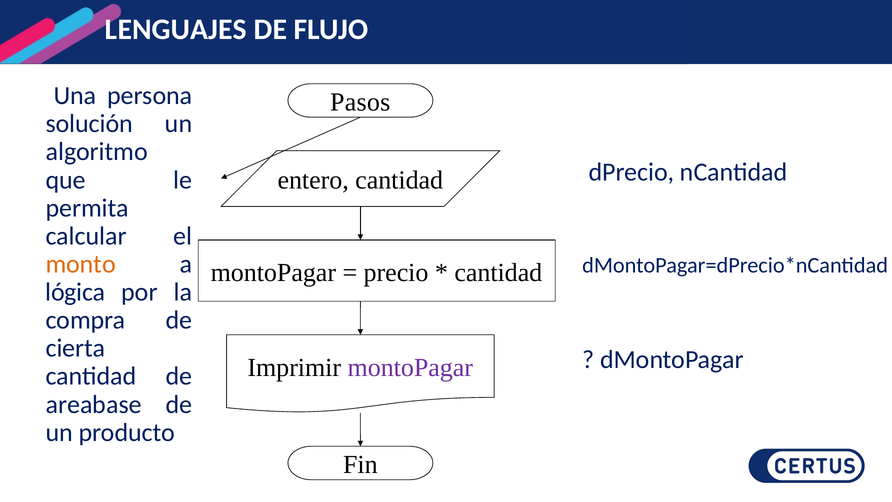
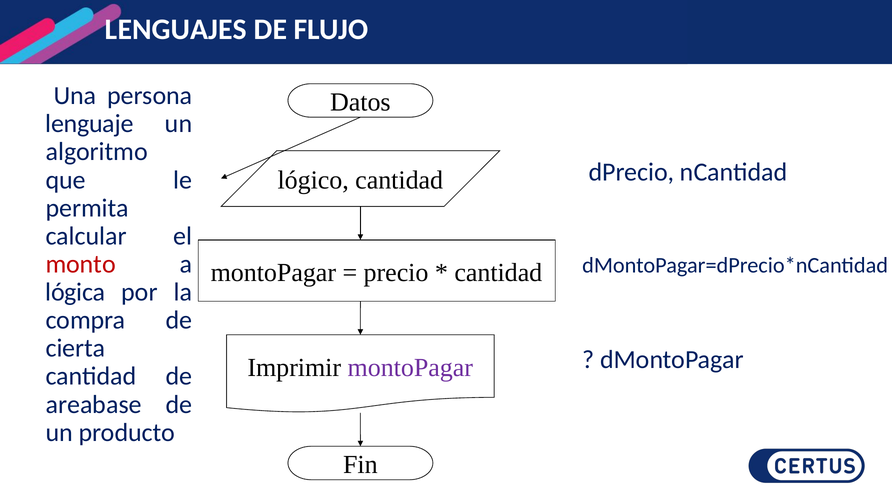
Pasos: Pasos -> Datos (360, 102)
solución: solución -> lenguaje (89, 124)
entero: entero -> lógico (313, 180)
monto colour: orange -> red (81, 264)
